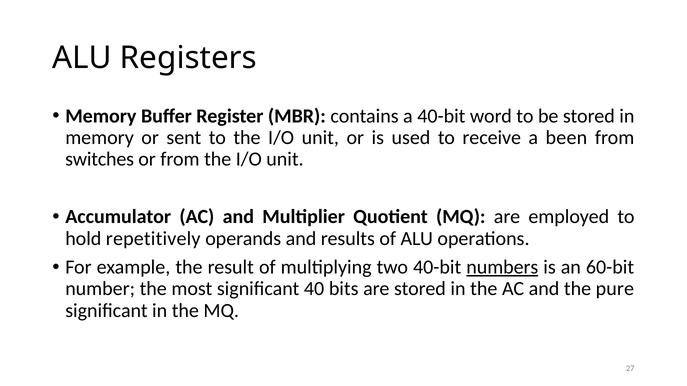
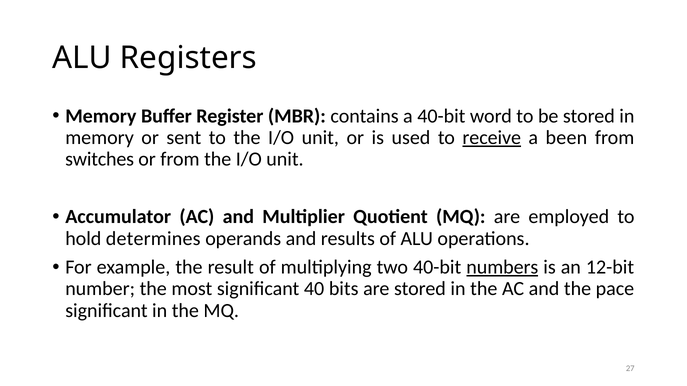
receive underline: none -> present (492, 138)
repetitively: repetitively -> determines (153, 239)
60-bit: 60-bit -> 12-bit (610, 268)
pure: pure -> pace (615, 289)
